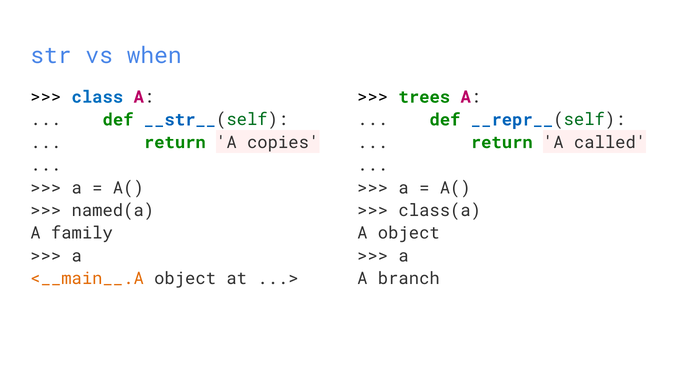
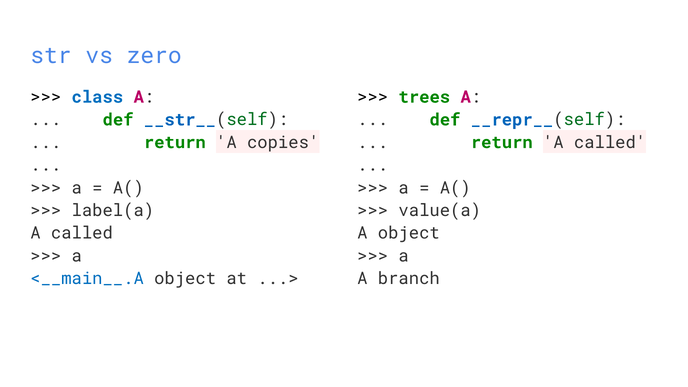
when: when -> zero (154, 56)
named(a: named(a -> label(a (113, 211)
class(a: class(a -> value(a (440, 211)
family: family -> called (82, 233)
<__main__.A colour: orange -> blue (87, 279)
